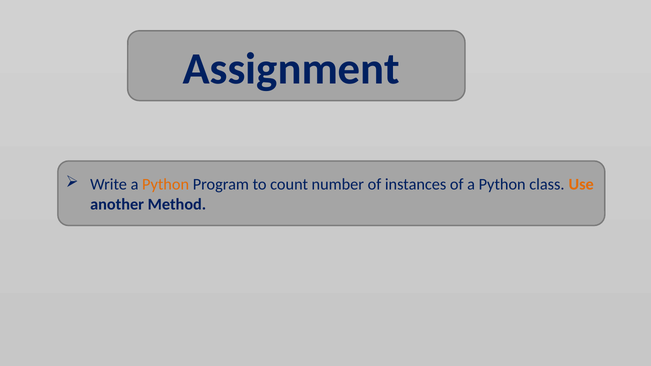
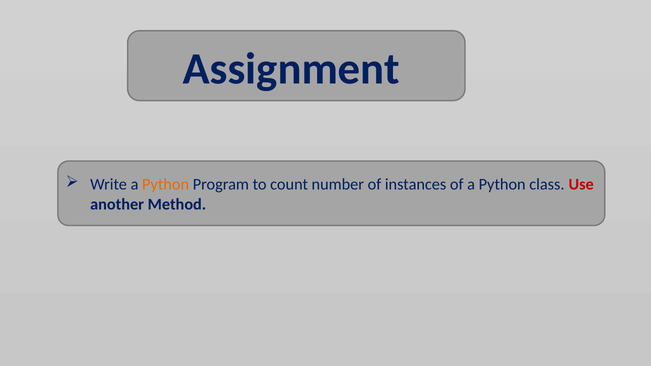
Use colour: orange -> red (581, 185)
